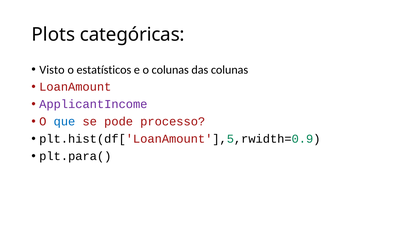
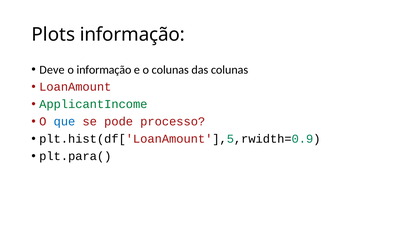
Plots categóricas: categóricas -> informação (132, 35)
Visto: Visto -> Deve (52, 70)
o estatísticos: estatísticos -> informação (104, 70)
ApplicantIncome colour: purple -> green (93, 104)
